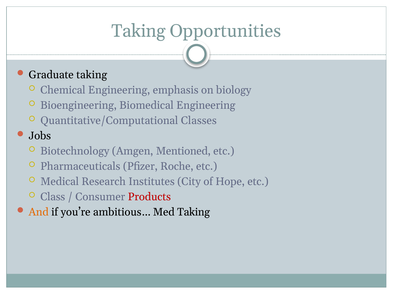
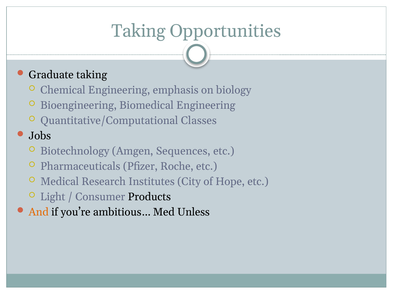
Mentioned: Mentioned -> Sequences (183, 151)
Class: Class -> Light (53, 197)
Products colour: red -> black (149, 197)
Med Taking: Taking -> Unless (193, 212)
